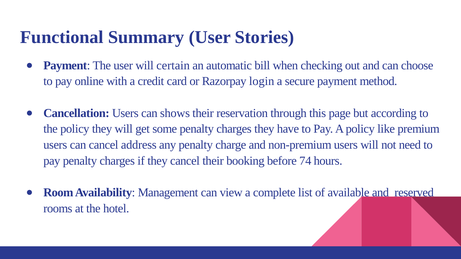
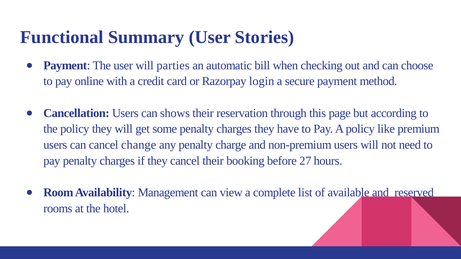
certain: certain -> parties (173, 66)
address: address -> change (139, 145)
74: 74 -> 27 (305, 161)
